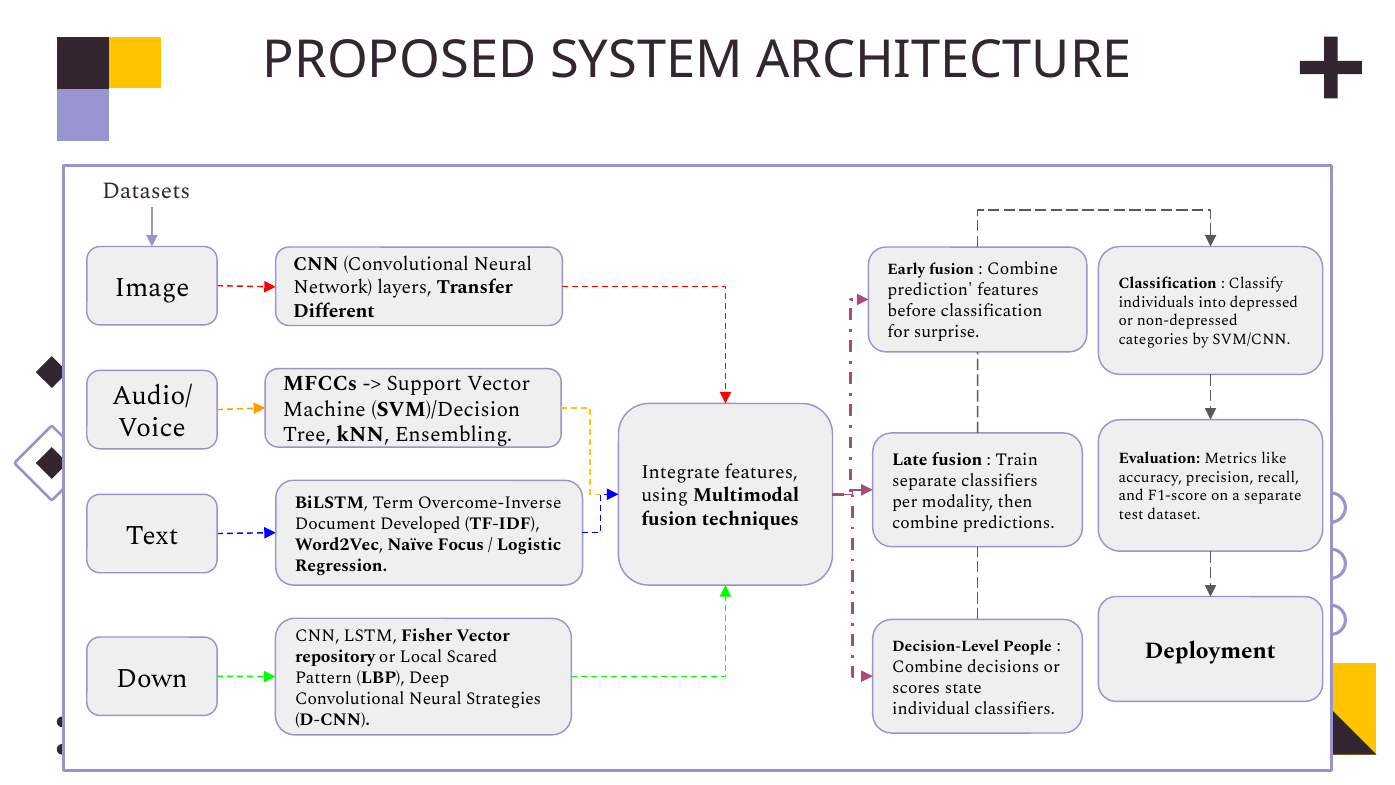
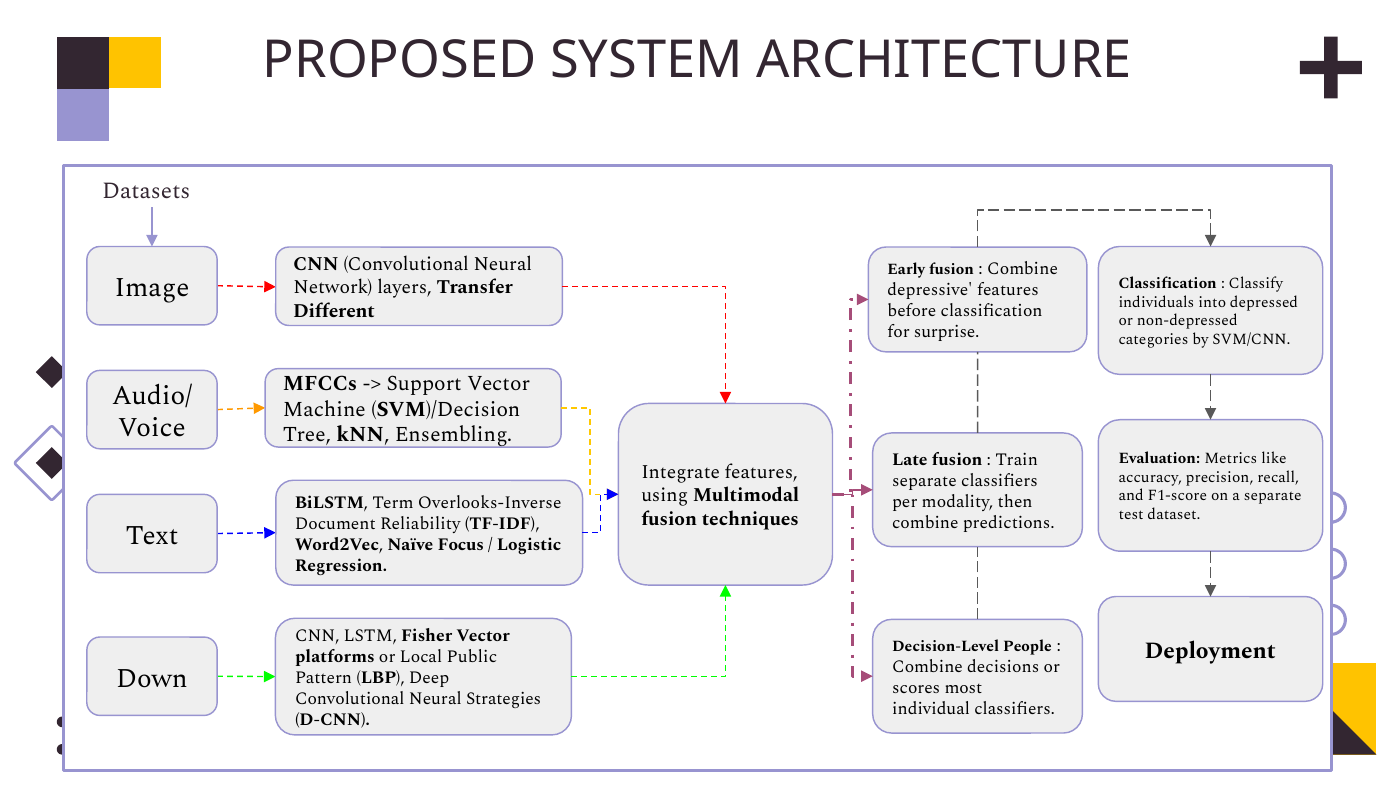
prediction: prediction -> depressive (930, 290)
Overcome-Inverse: Overcome-Inverse -> Overlooks-Inverse (490, 502)
Developed: Developed -> Reliability (420, 523)
repository: repository -> platforms (335, 657)
Scared: Scared -> Public (472, 657)
state: state -> most (963, 688)
